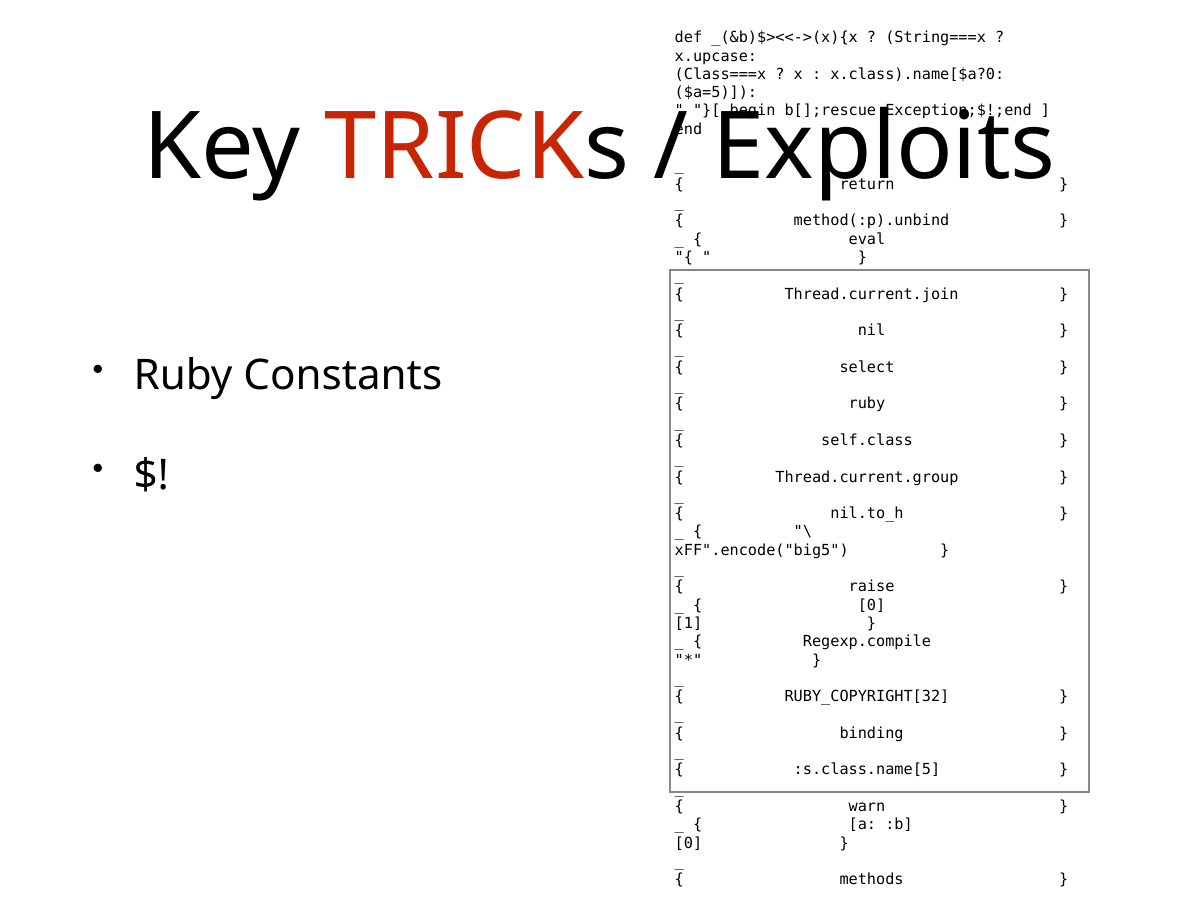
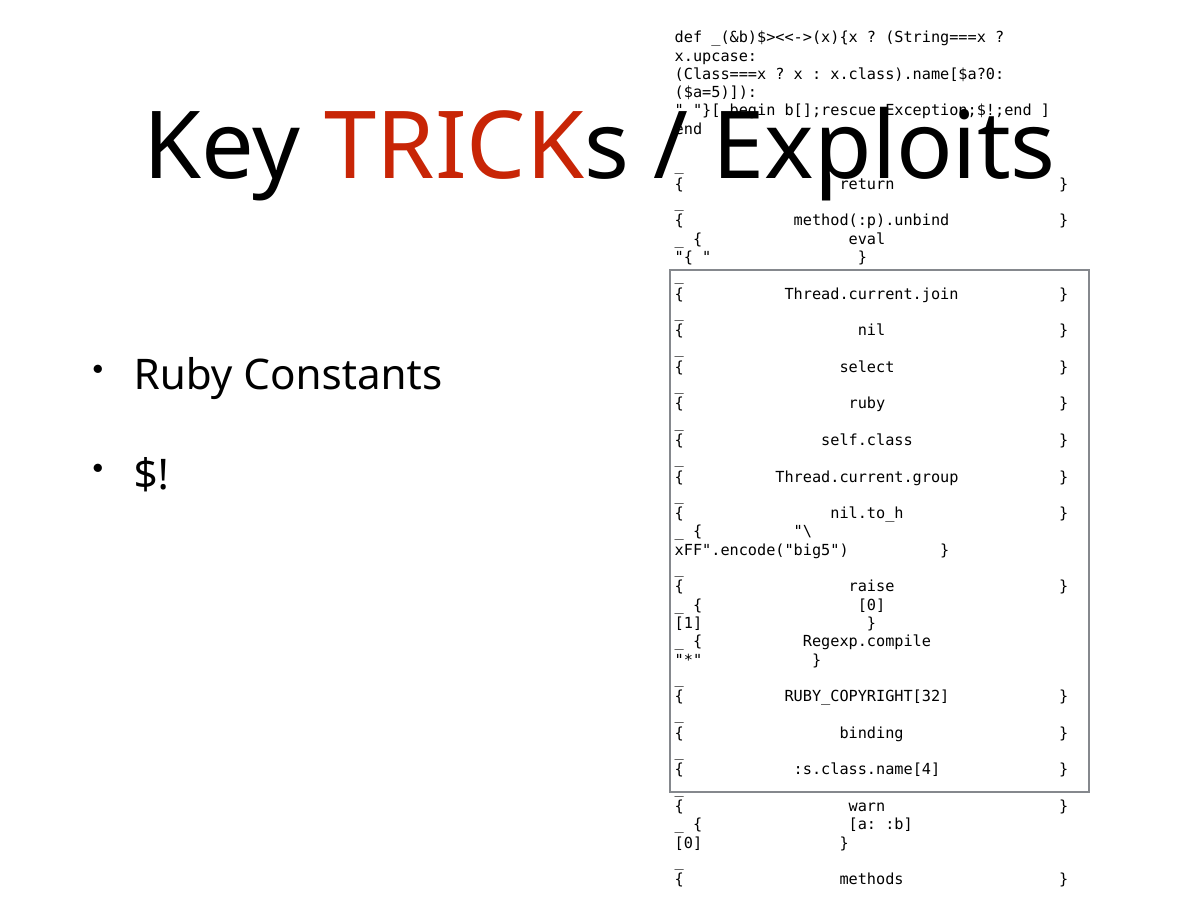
:s.class.name[5: :s.class.name[5 -> :s.class.name[4 (867, 770)
